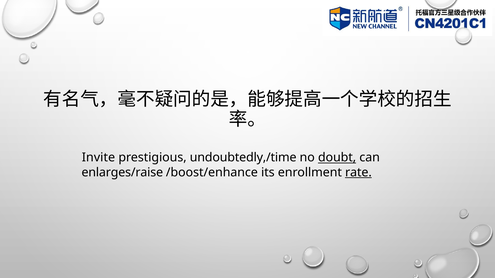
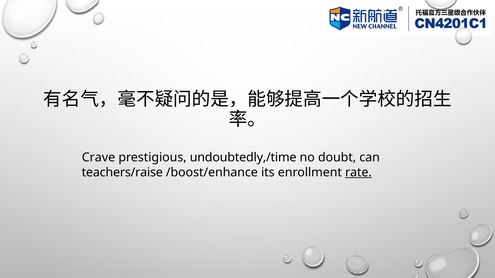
Invite: Invite -> Crave (98, 158)
doubt underline: present -> none (337, 158)
enlarges/raise: enlarges/raise -> teachers/raise (122, 173)
